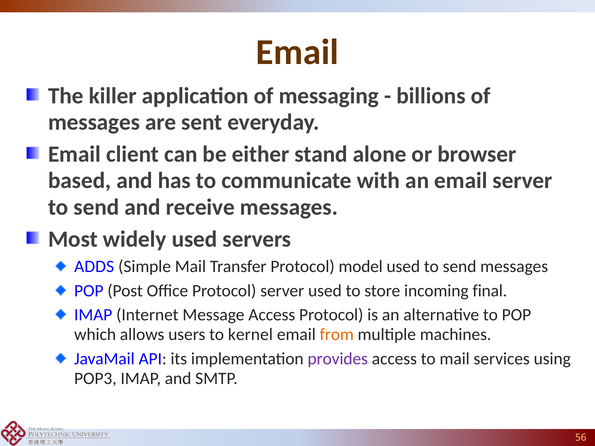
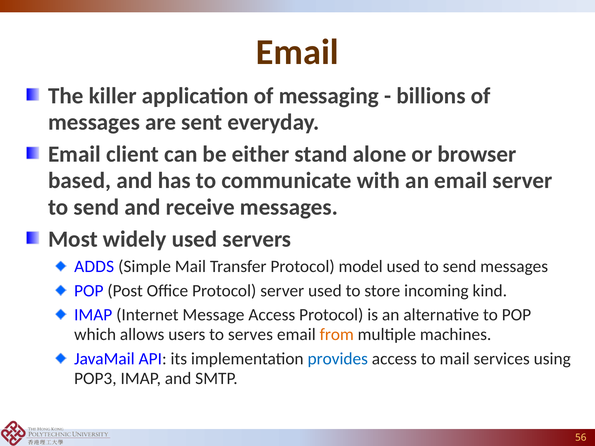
final: final -> kind (490, 291)
kernel: kernel -> serves (250, 335)
provides colour: purple -> blue (338, 359)
